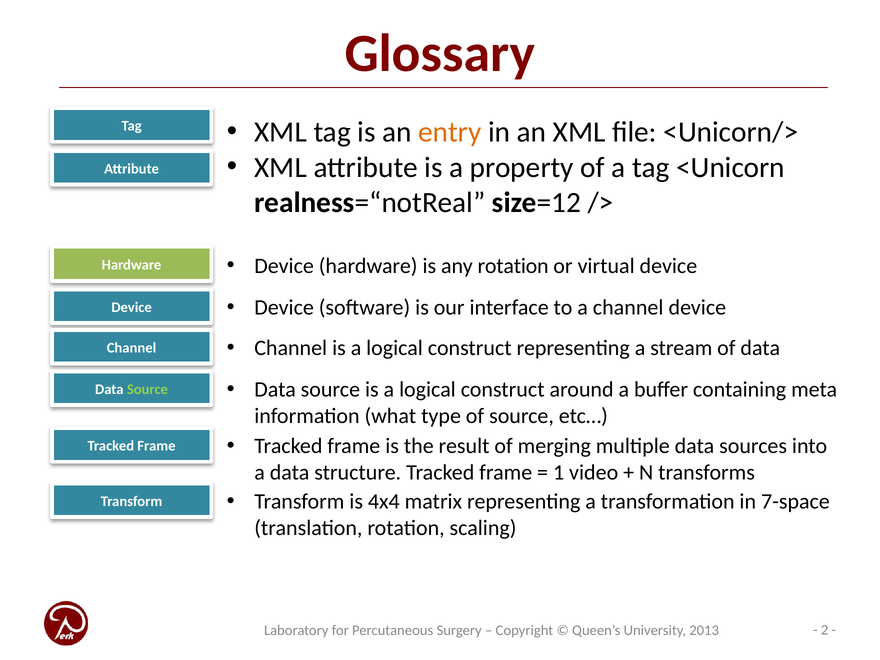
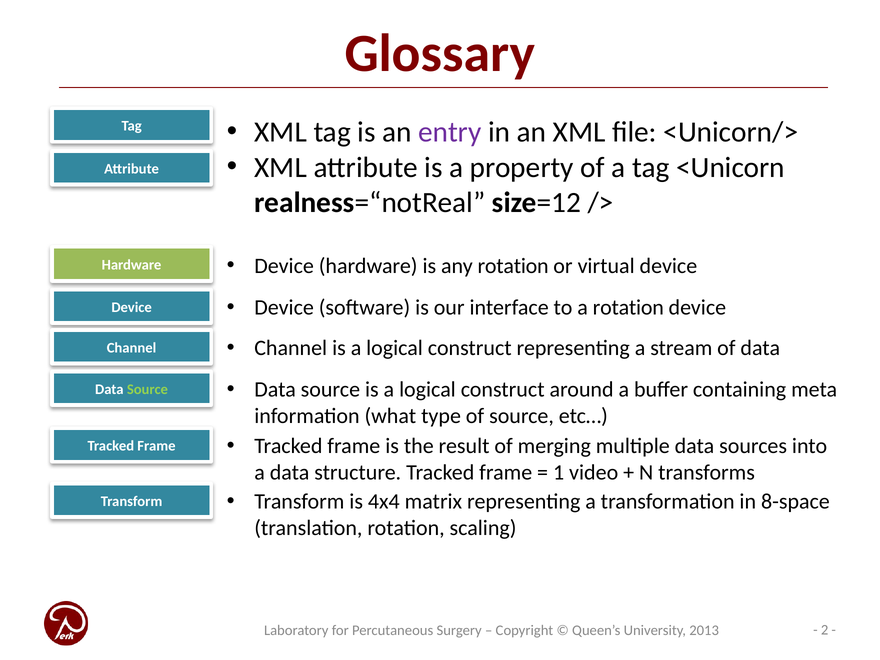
entry colour: orange -> purple (450, 132)
a channel: channel -> rotation (628, 307)
7-space: 7-space -> 8-space (795, 502)
